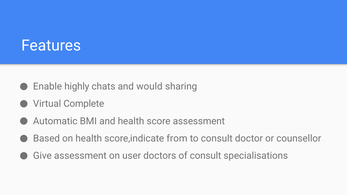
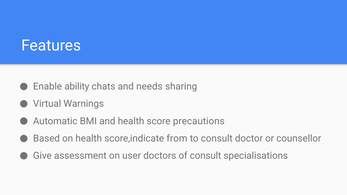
highly: highly -> ability (77, 87)
would: would -> needs (149, 87)
Complete: Complete -> Warnings (84, 104)
score assessment: assessment -> precautions (199, 121)
